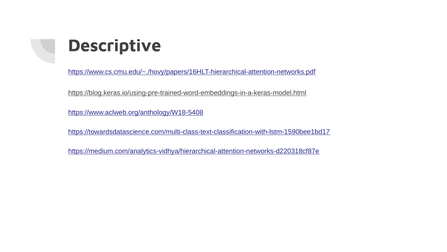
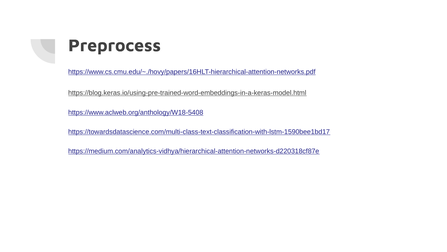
Descriptive: Descriptive -> Preprocess (115, 45)
